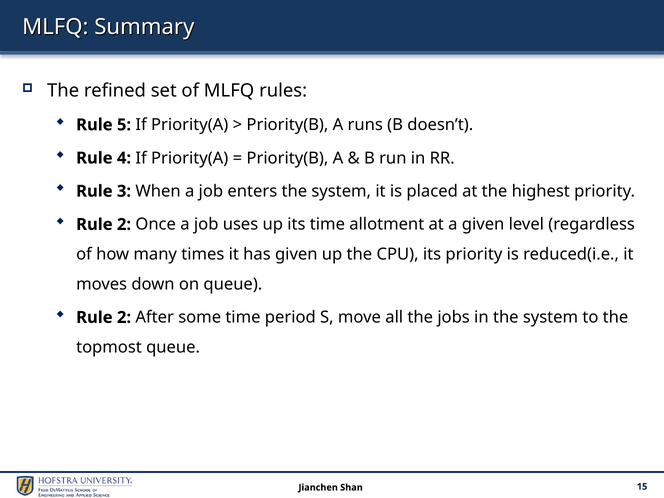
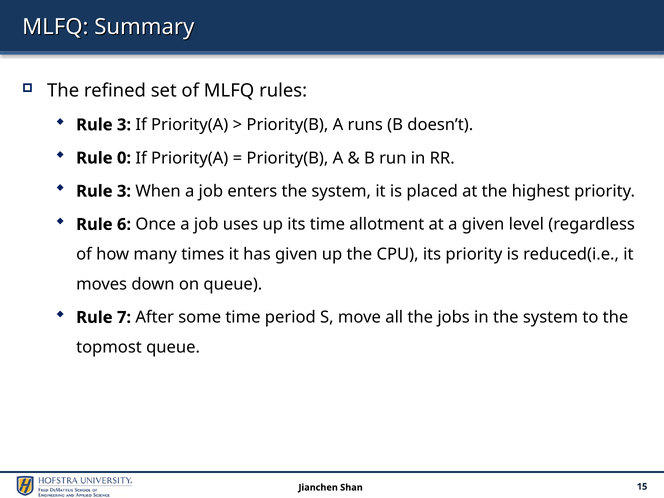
5: 5 -> 3 (124, 125)
4: 4 -> 0 (124, 158)
2: 2 -> 6 (124, 224)
2: 2 -> 7 (124, 317)
